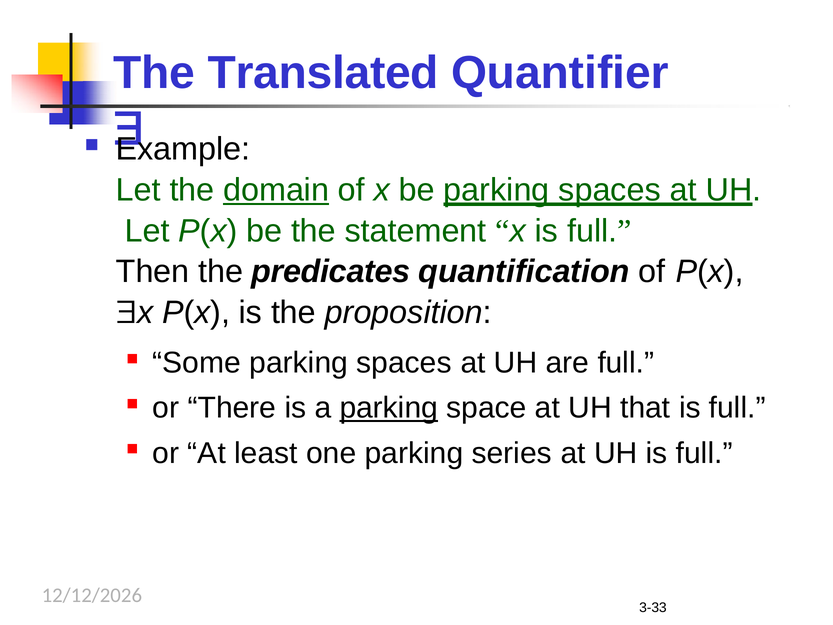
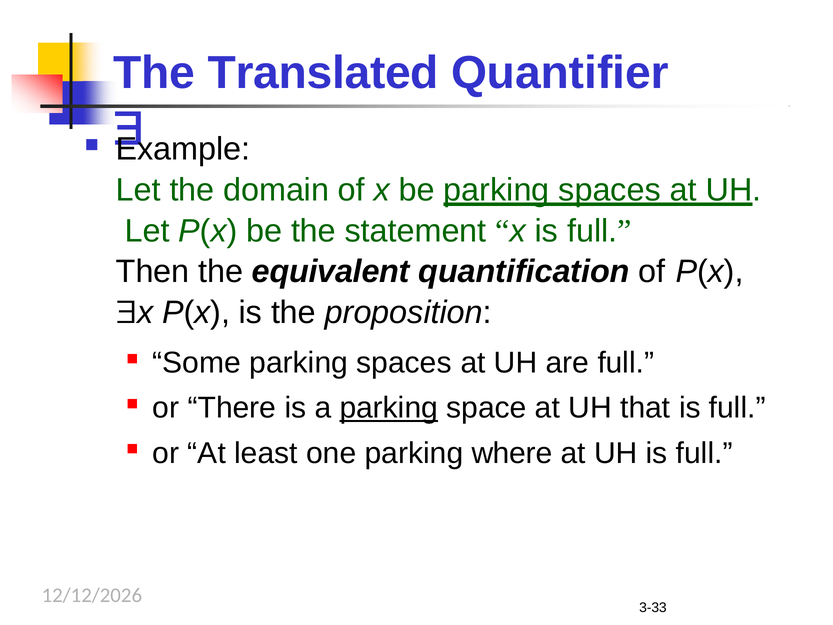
domain underline: present -> none (276, 190)
predicates: predicates -> equivalent (331, 272)
series: series -> where (512, 453)
